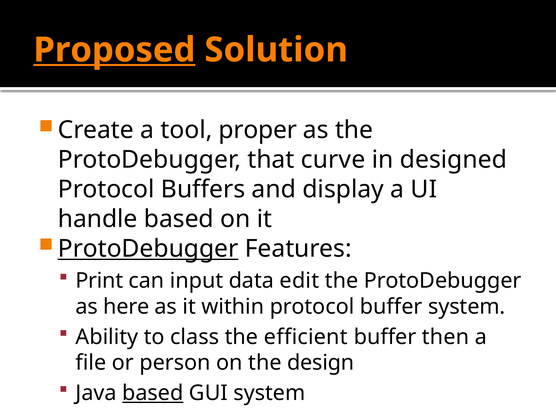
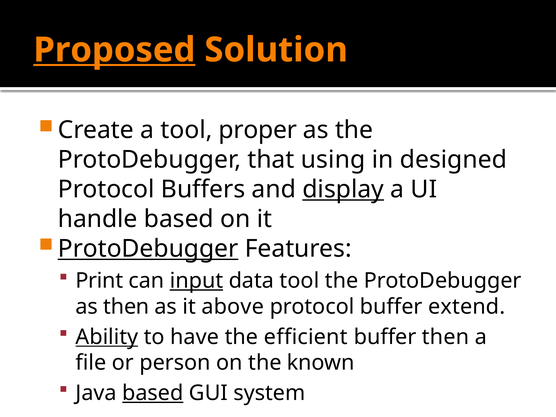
curve: curve -> using (333, 160)
display underline: none -> present (343, 189)
input underline: none -> present (196, 281)
data edit: edit -> tool (299, 281)
as here: here -> then (126, 307)
within: within -> above (233, 307)
buffer system: system -> extend (467, 307)
Ability underline: none -> present (107, 337)
class: class -> have (195, 337)
design: design -> known (321, 363)
